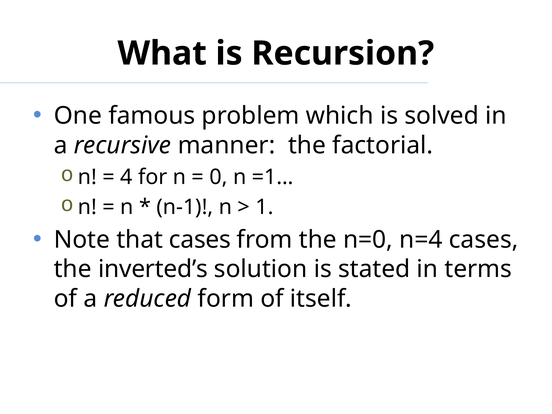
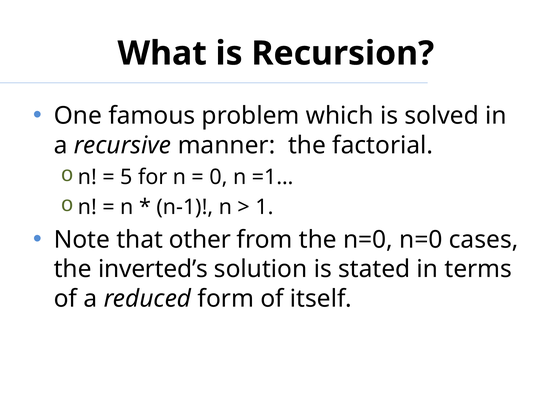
4: 4 -> 5 (126, 177)
that cases: cases -> other (200, 240)
n=0 n=4: n=4 -> n=0 (421, 240)
